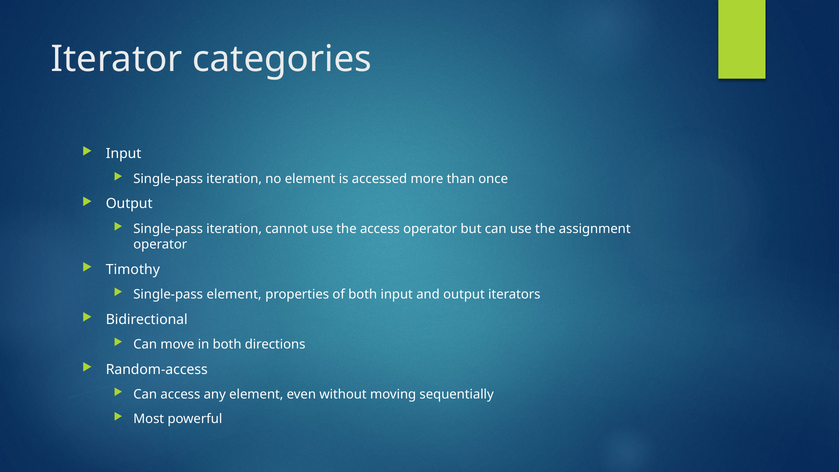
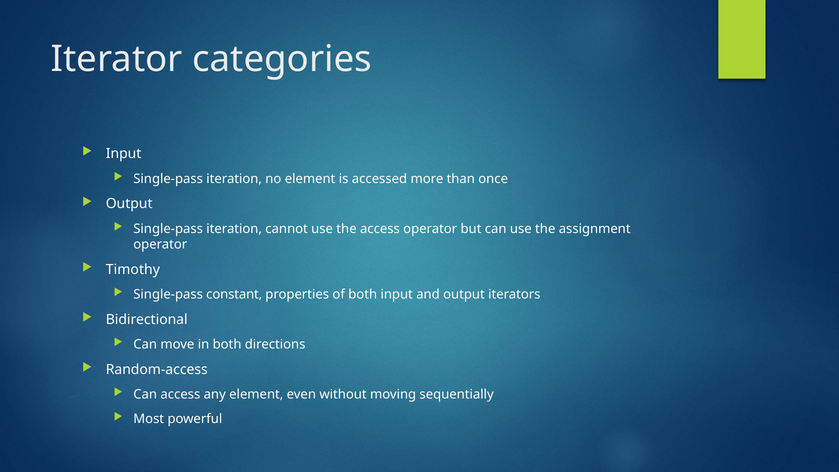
Single-pass element: element -> constant (234, 294)
